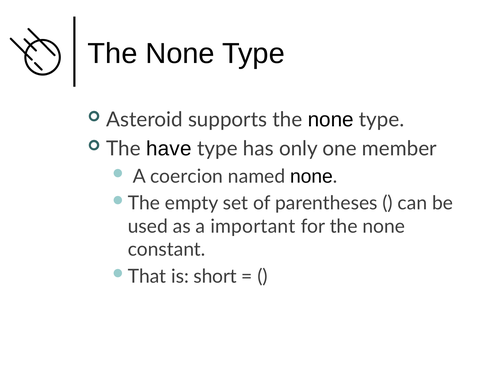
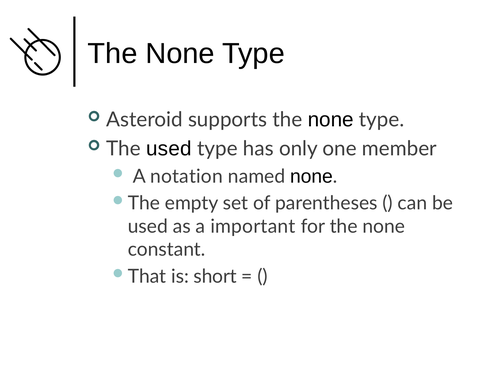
The have: have -> used (169, 149)
coercion: coercion -> notation (186, 176)
